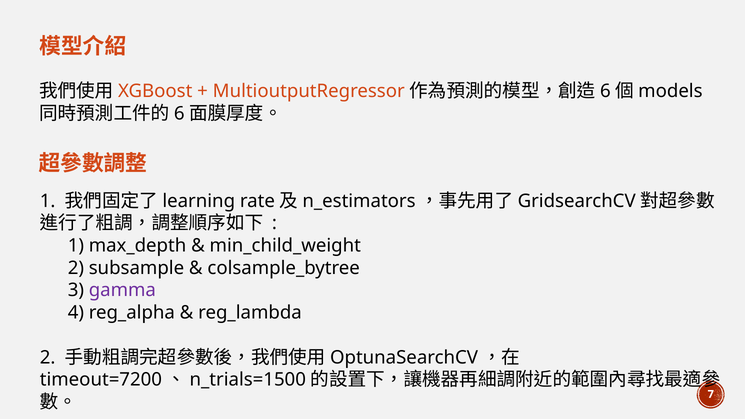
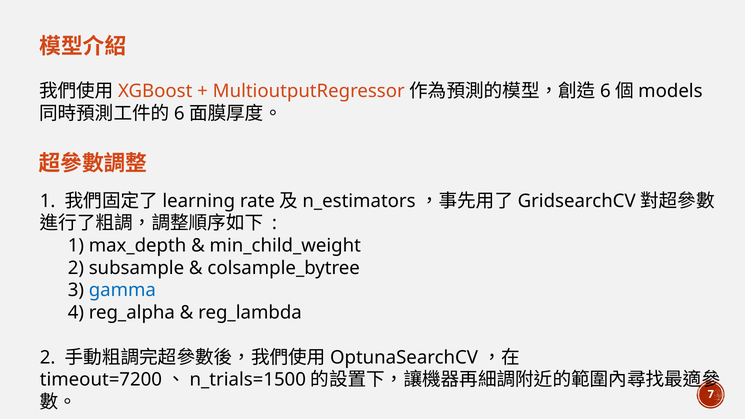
gamma colour: purple -> blue (122, 290)
